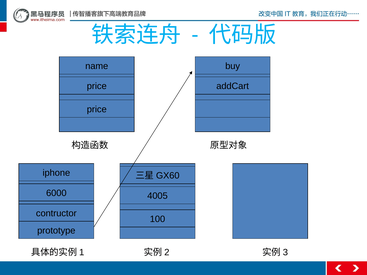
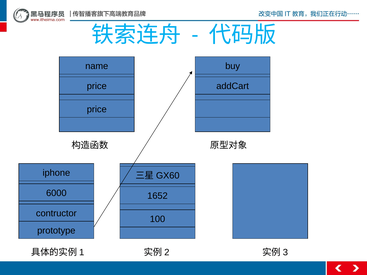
4005: 4005 -> 1652 (157, 196)
